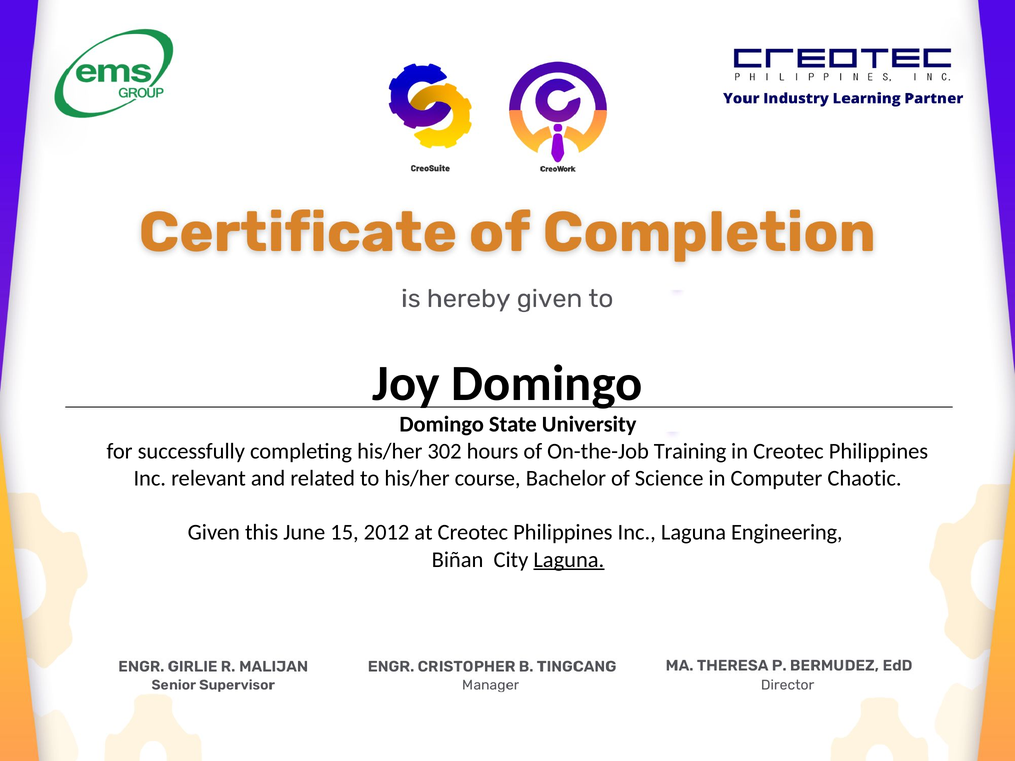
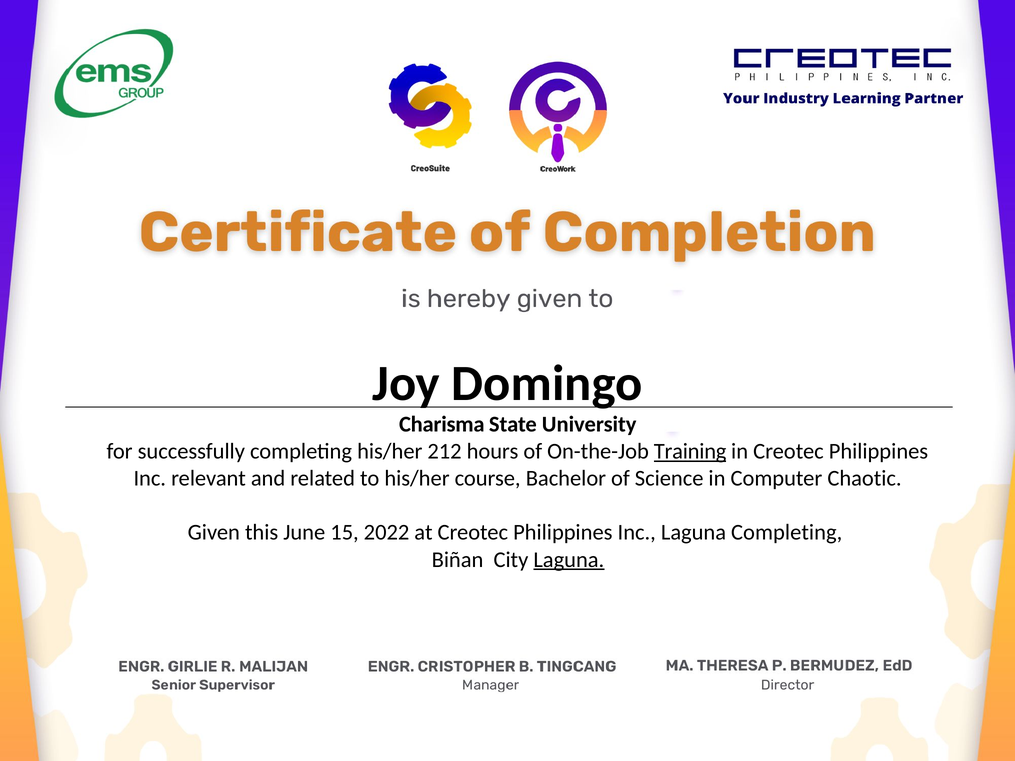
Domingo: Domingo -> Charisma (442, 424)
302: 302 -> 212 (444, 452)
Training underline: none -> present (690, 452)
2012: 2012 -> 2022 (387, 533)
Laguna Engineering: Engineering -> Completing (787, 533)
